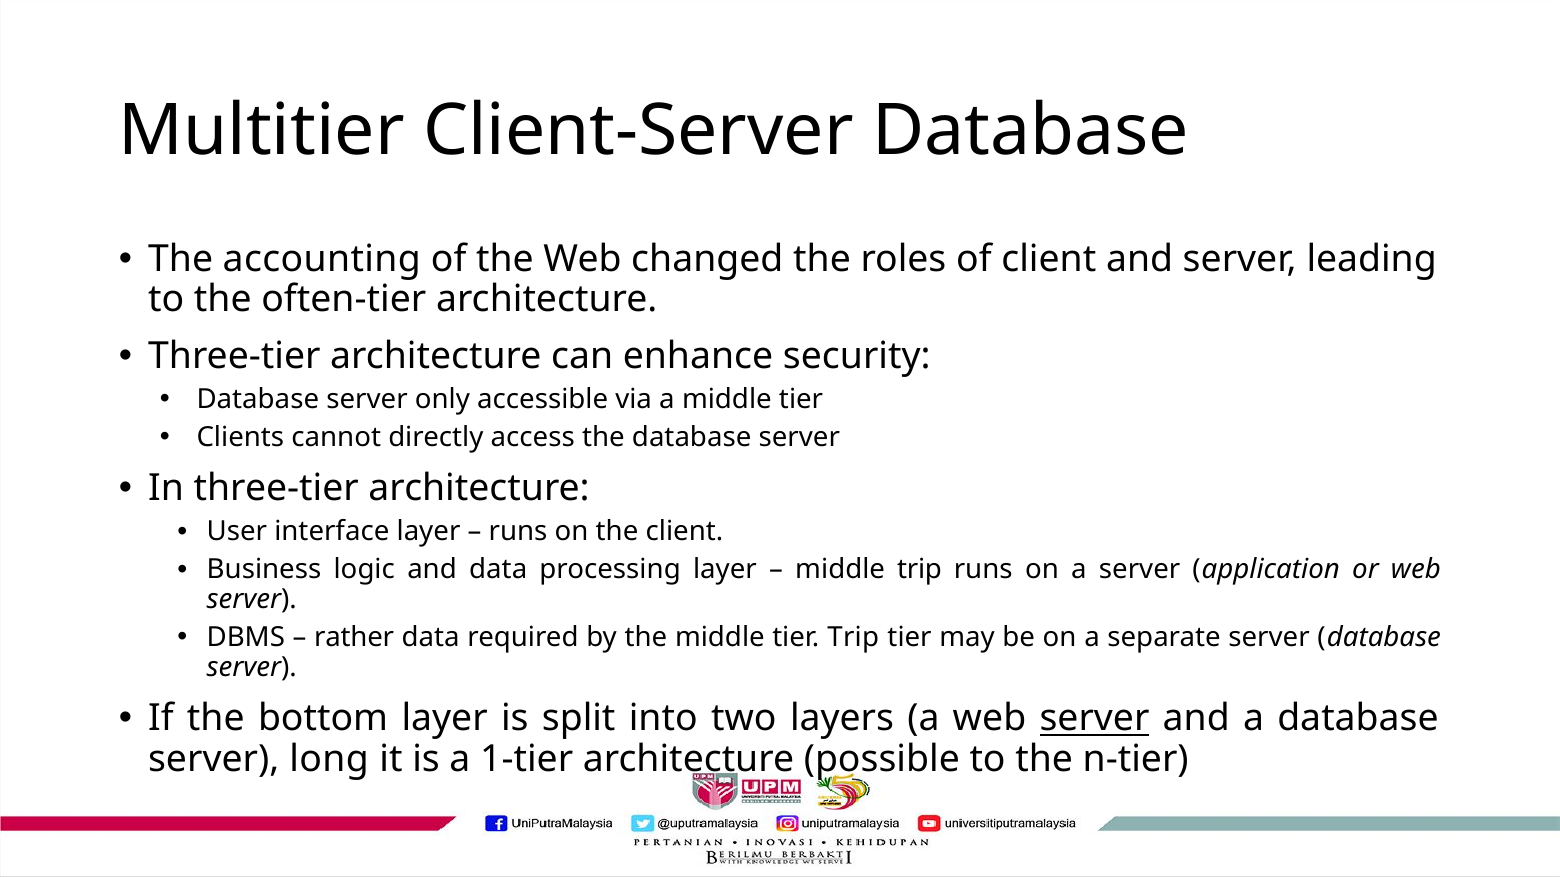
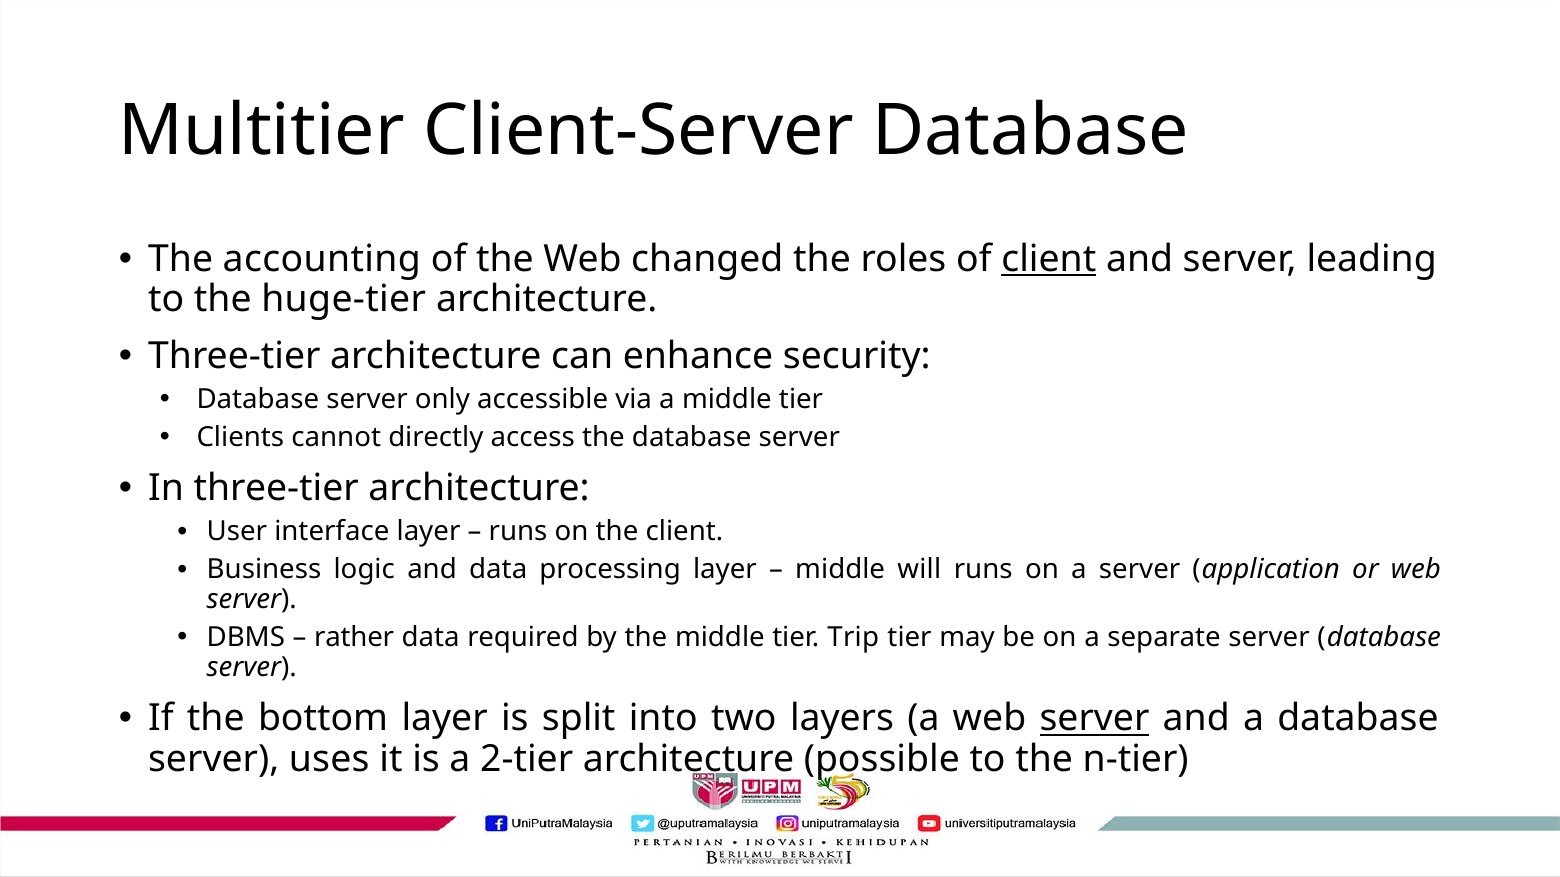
client underline: none -> present (1049, 259)
often-tier: often-tier -> huge-tier (344, 300)
middle trip: trip -> will (919, 570)
long: long -> uses (329, 759)
1-tier: 1-tier -> 2-tier (527, 759)
